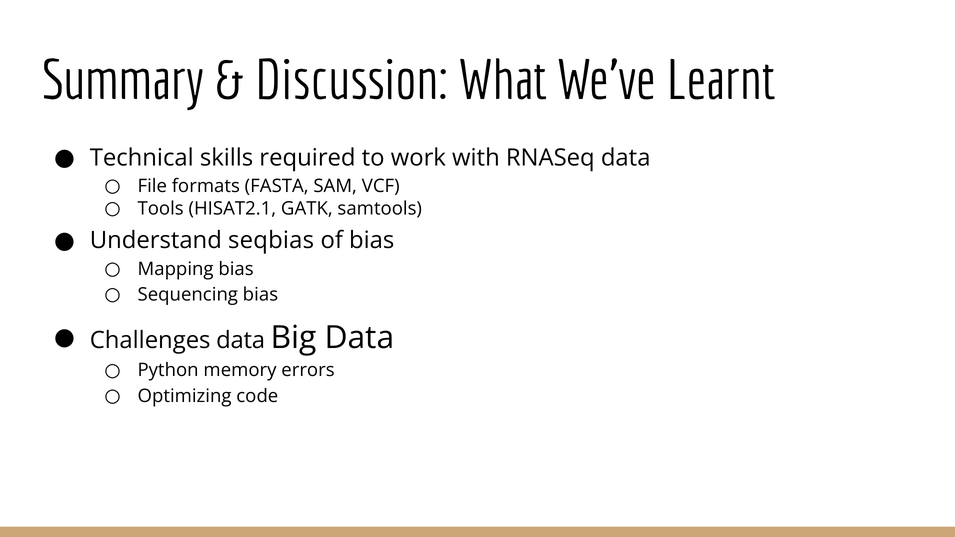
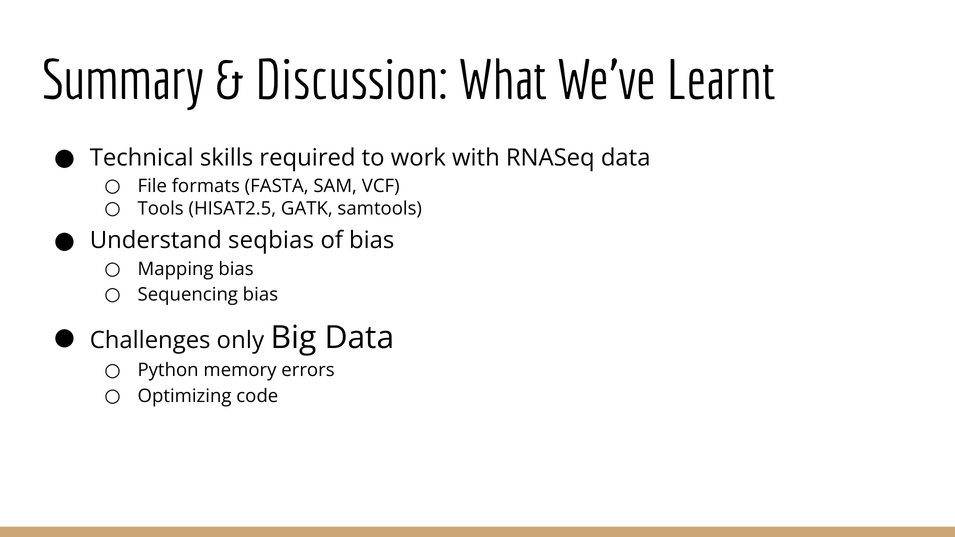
HISAT2.1: HISAT2.1 -> HISAT2.5 (232, 208)
Challenges data: data -> only (240, 341)
